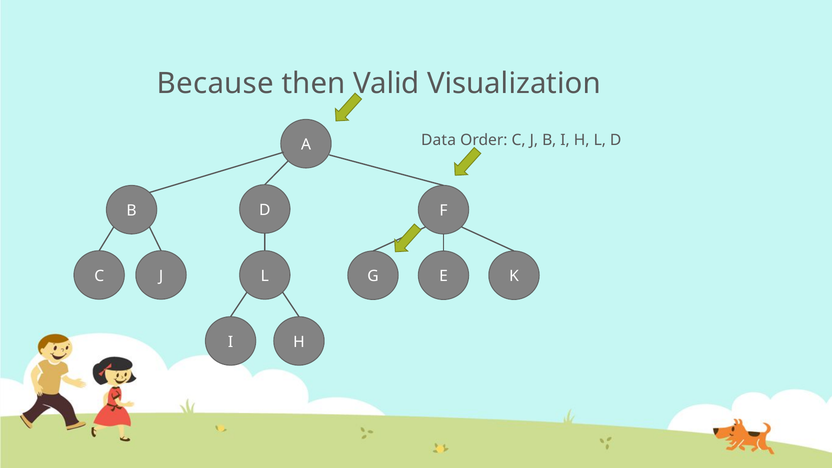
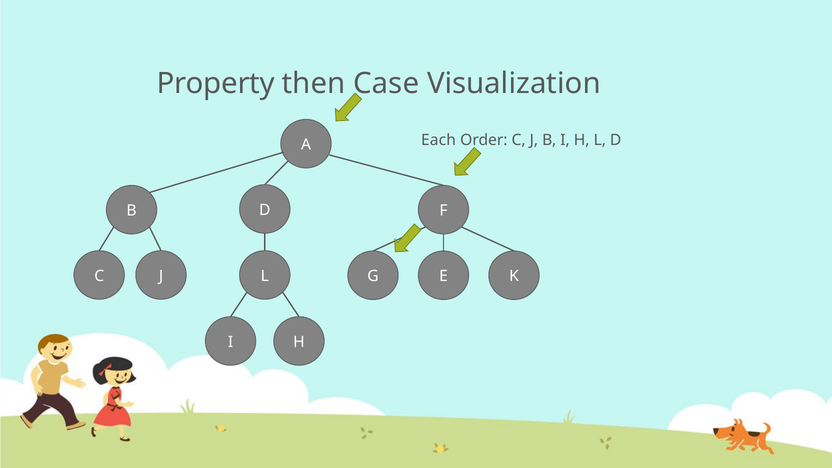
Because: Because -> Property (216, 83)
Valid: Valid -> Case (386, 83)
Data: Data -> Each (439, 140)
